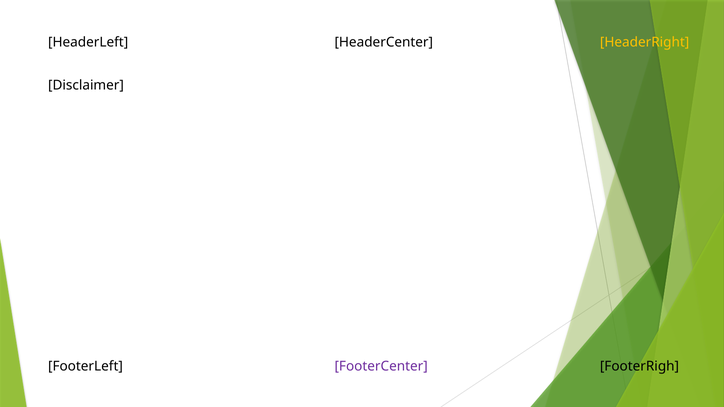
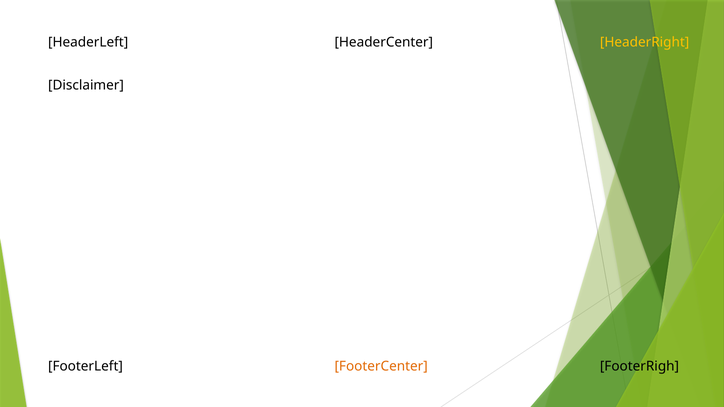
FooterCenter colour: purple -> orange (381, 366)
